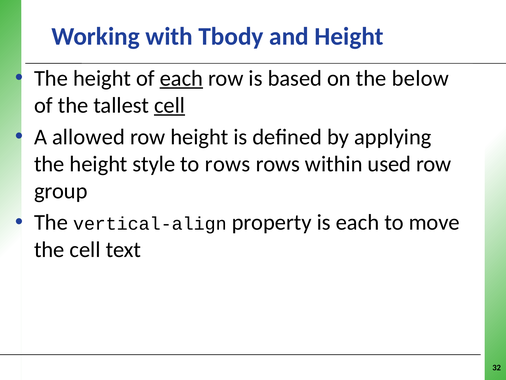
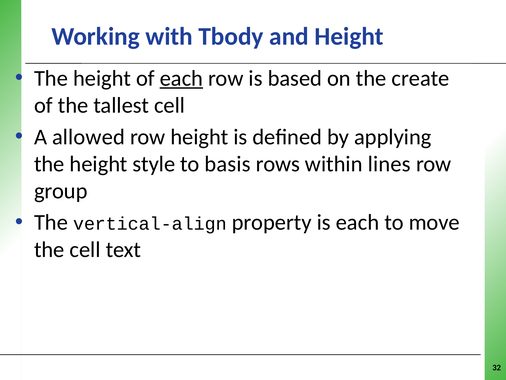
below: below -> create (421, 78)
cell underline: present -> none (170, 105)
to rows: rows -> basis (228, 164)
used: used -> lines (389, 164)
